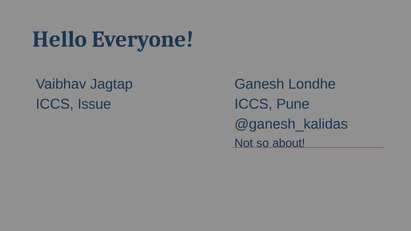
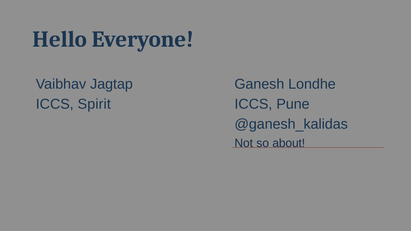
Issue: Issue -> Spirit (94, 104)
